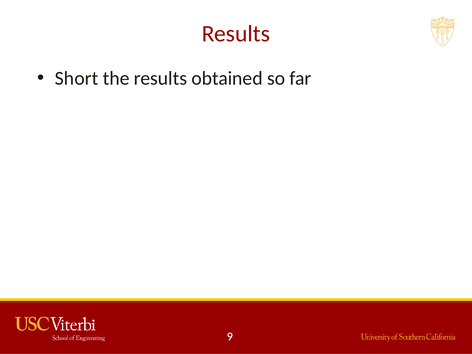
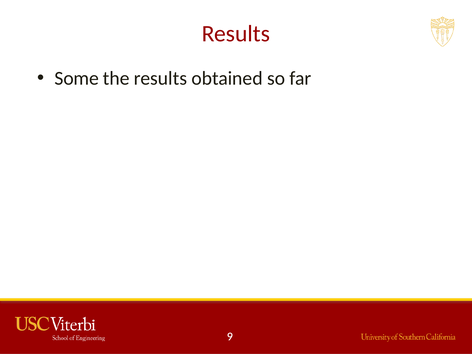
Short: Short -> Some (77, 78)
